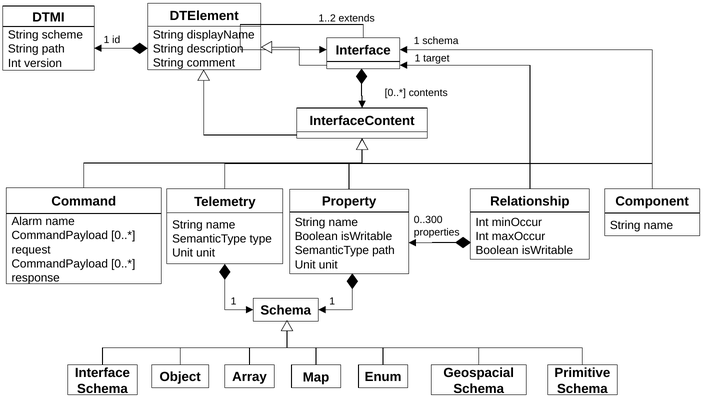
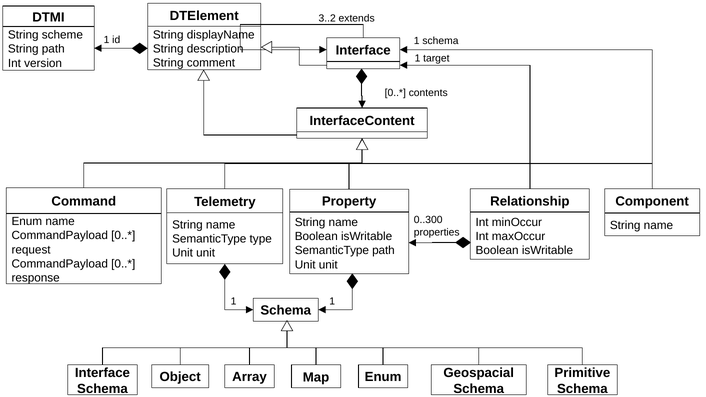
1..2: 1..2 -> 3..2 (327, 18)
Alarm: Alarm -> Enum (27, 222)
